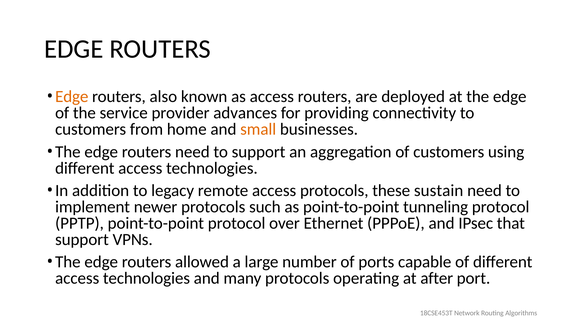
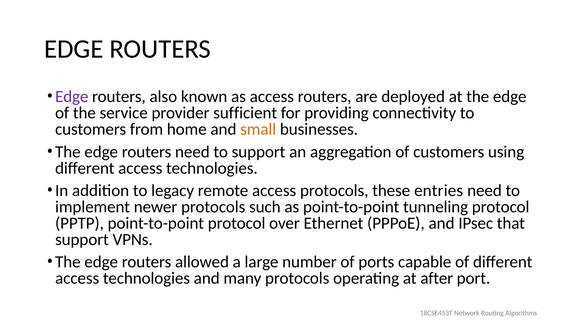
Edge colour: orange -> purple (72, 96)
advances: advances -> sufficient (245, 113)
sustain: sustain -> entries (439, 190)
